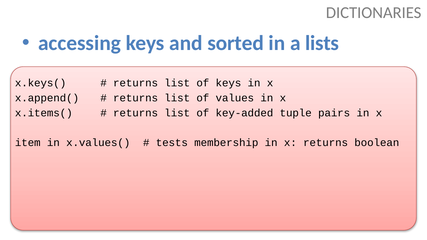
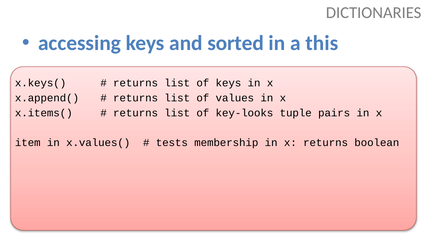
lists: lists -> this (322, 43)
key-added: key-added -> key-looks (244, 113)
